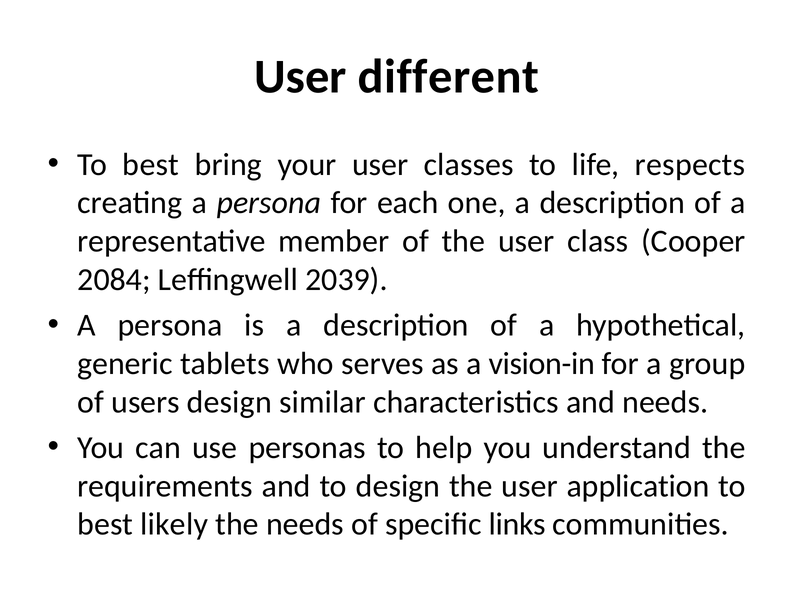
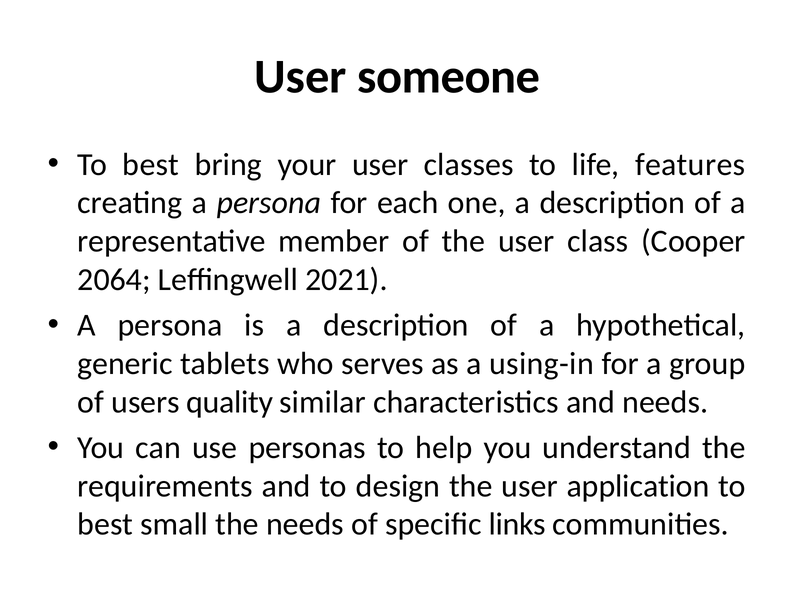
different: different -> someone (449, 77)
respects: respects -> features (690, 164)
2084: 2084 -> 2064 (114, 280)
2039: 2039 -> 2021 (346, 280)
vision-in: vision-in -> using-in (542, 363)
users design: design -> quality (230, 402)
likely: likely -> small (174, 524)
